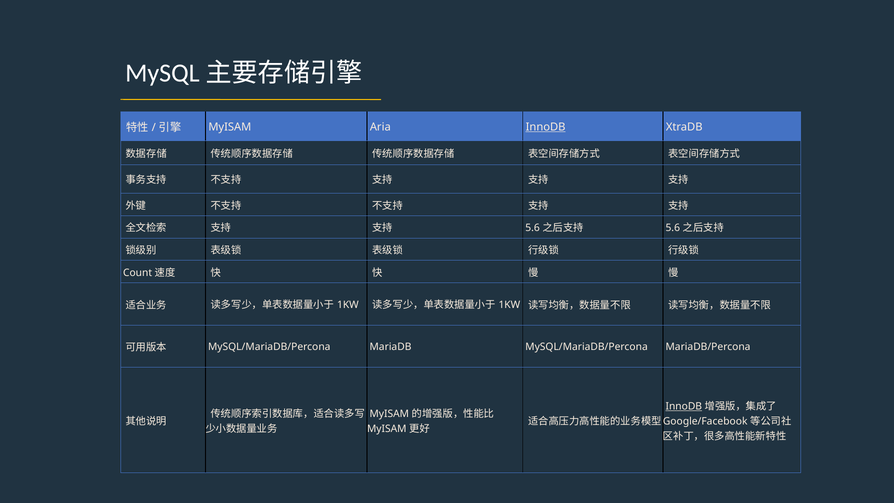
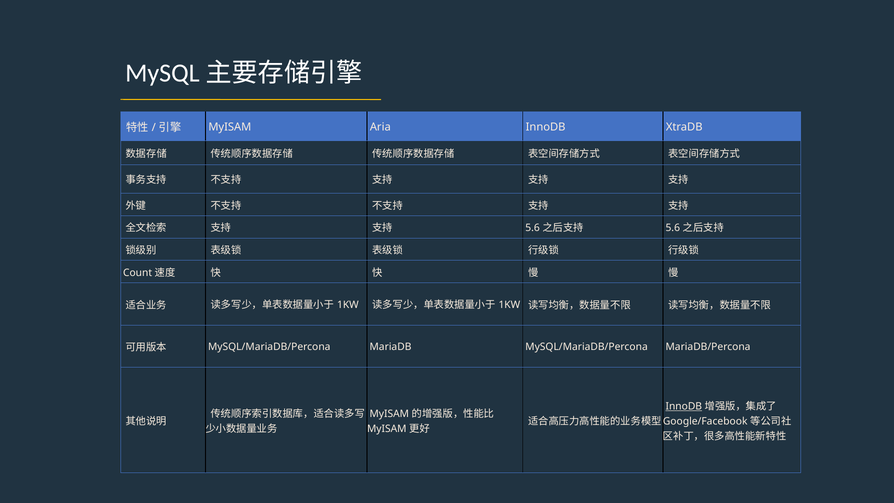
InnoDB underline: present -> none (546, 127)
